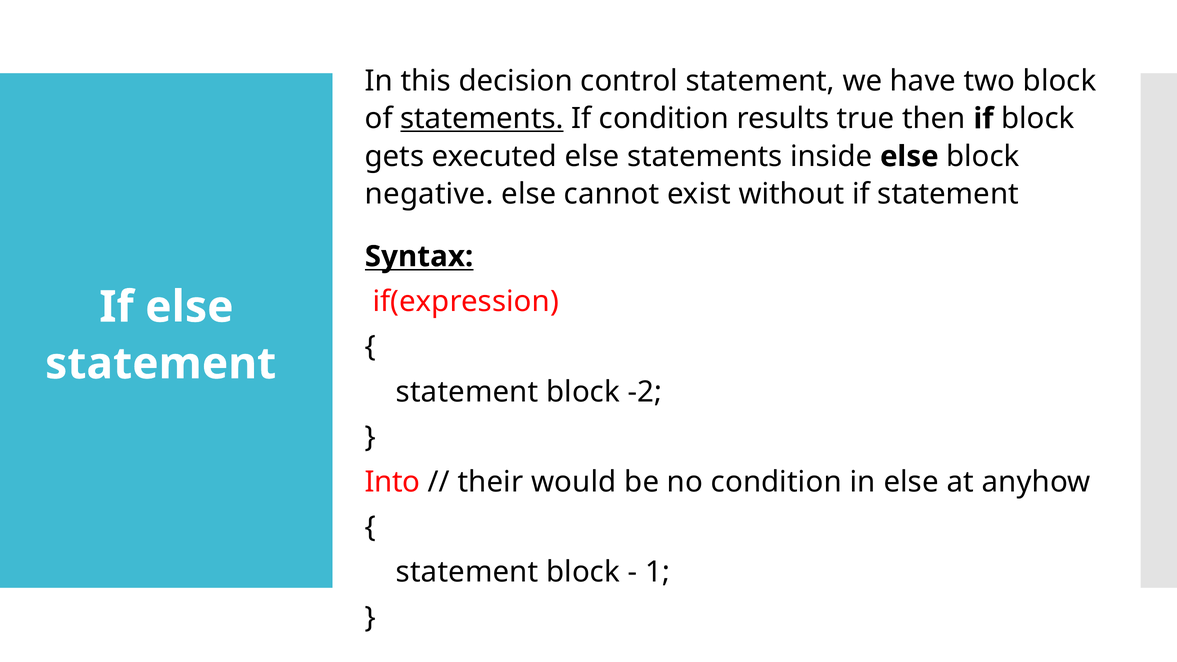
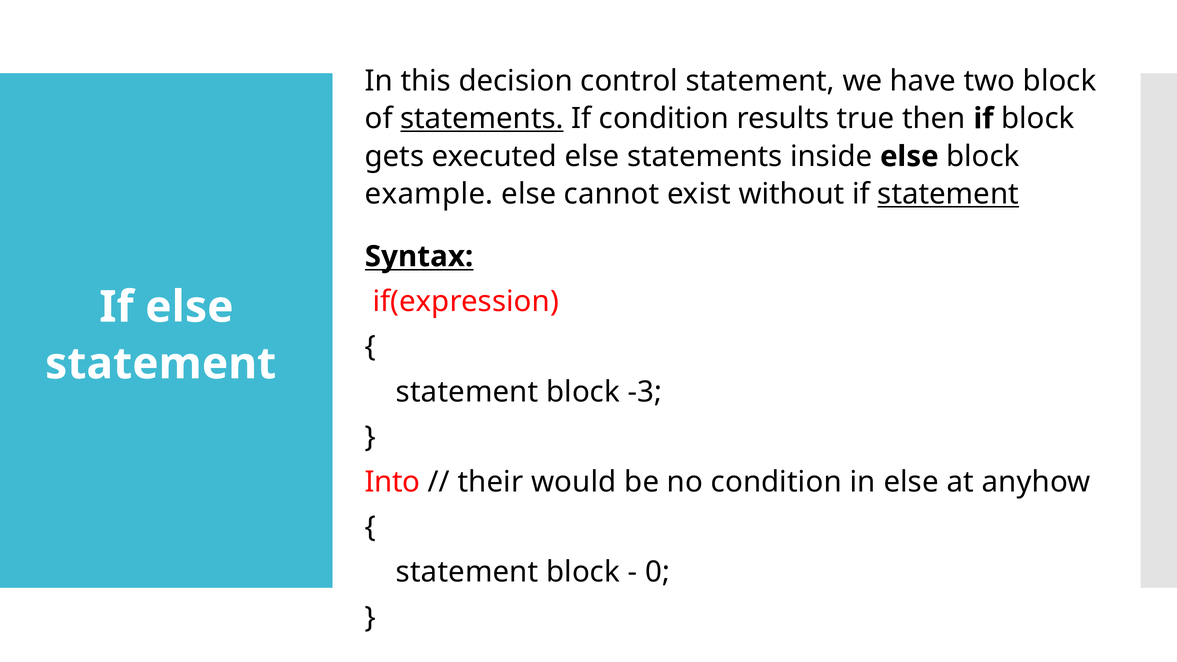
negative: negative -> example (429, 194)
statement underline: none -> present (948, 194)
-2: -2 -> -3 (645, 392)
1: 1 -> 0 (658, 572)
